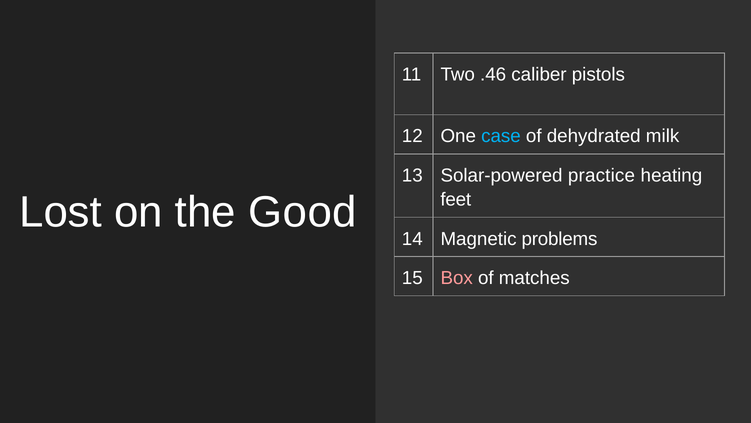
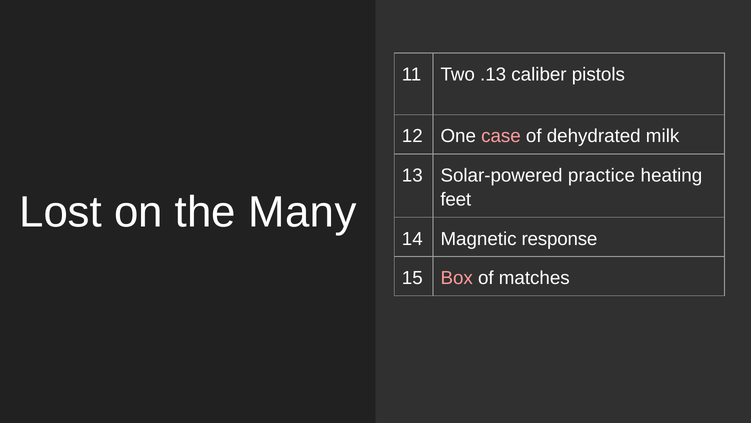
.46: .46 -> .13 (493, 74)
case colour: light blue -> pink (501, 136)
Good: Good -> Many (302, 212)
problems: problems -> response (559, 239)
